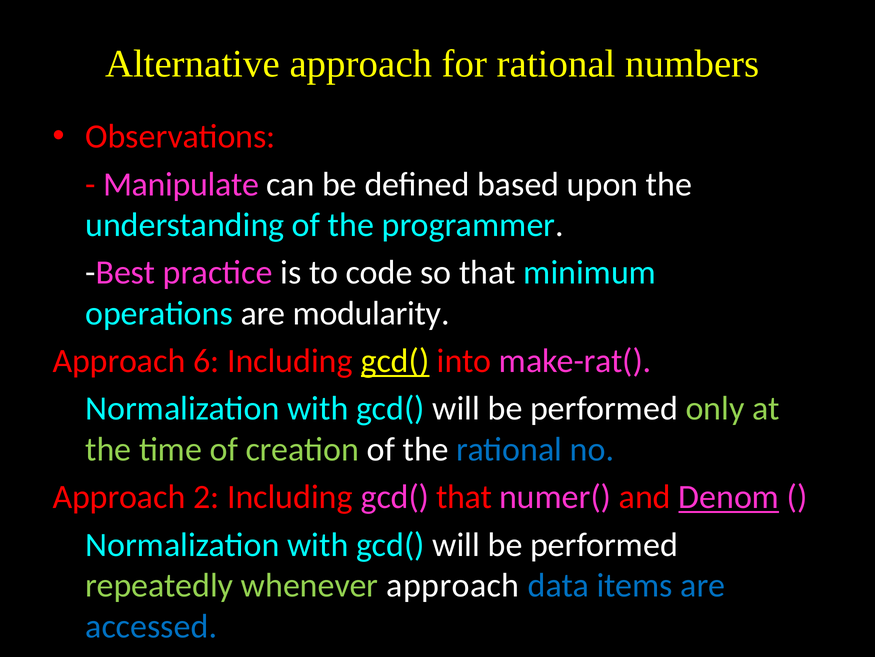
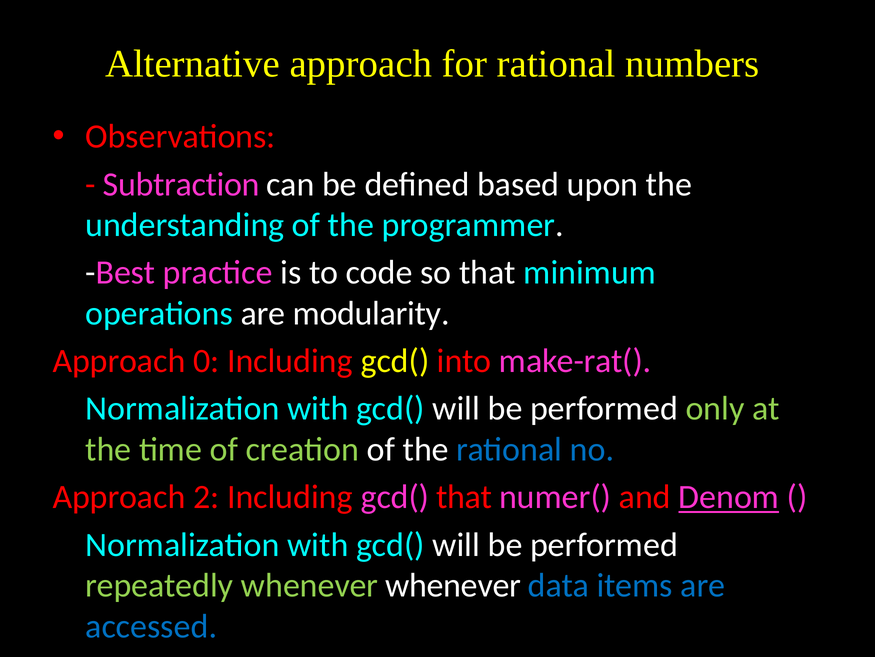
Manipulate: Manipulate -> Subtraction (181, 184)
6: 6 -> 0 (206, 361)
gcd( underline: present -> none (395, 361)
whenever approach: approach -> whenever (453, 585)
